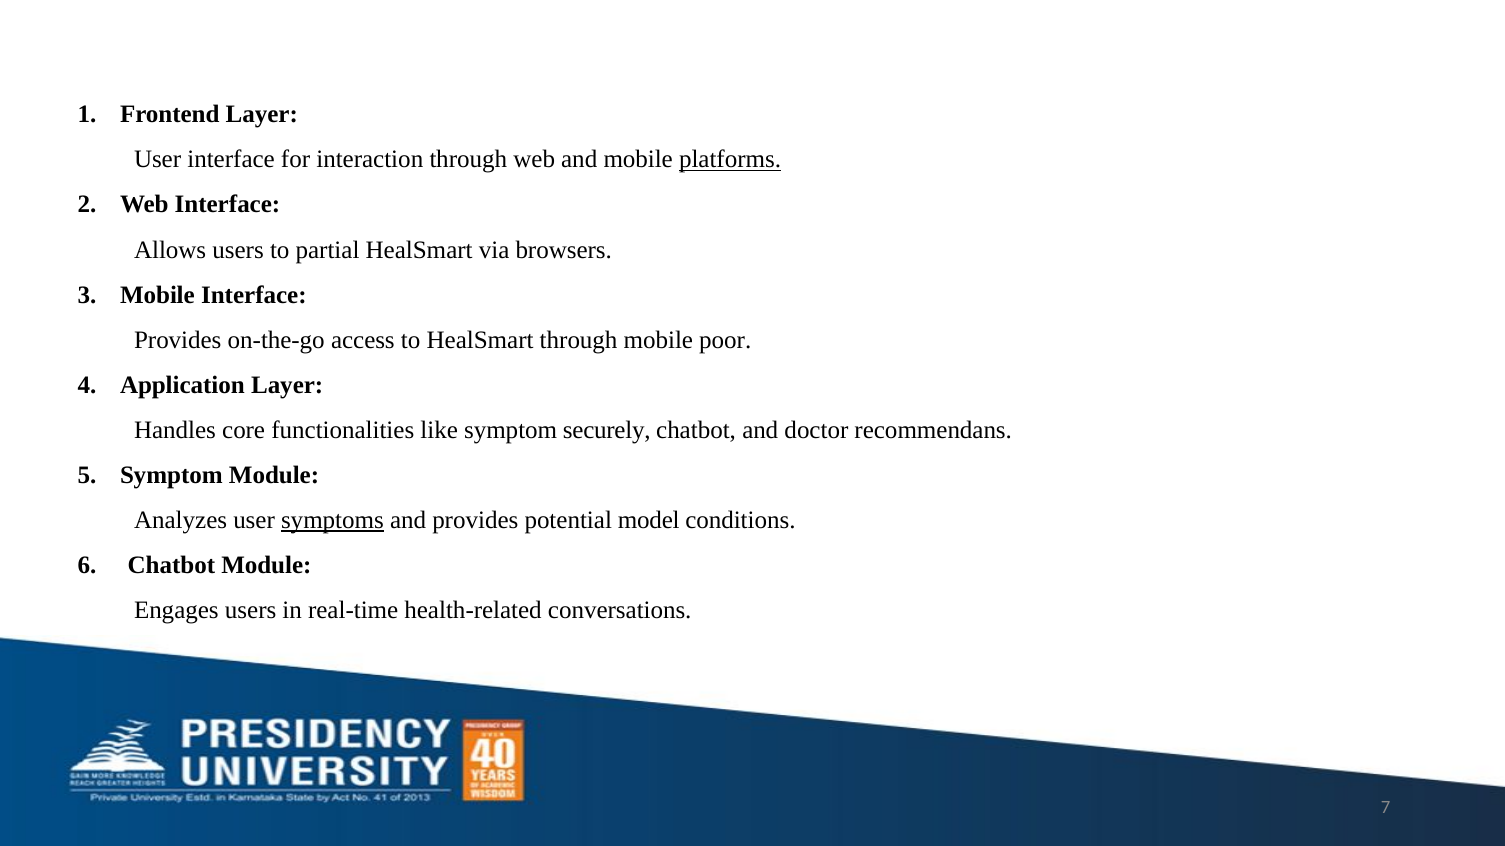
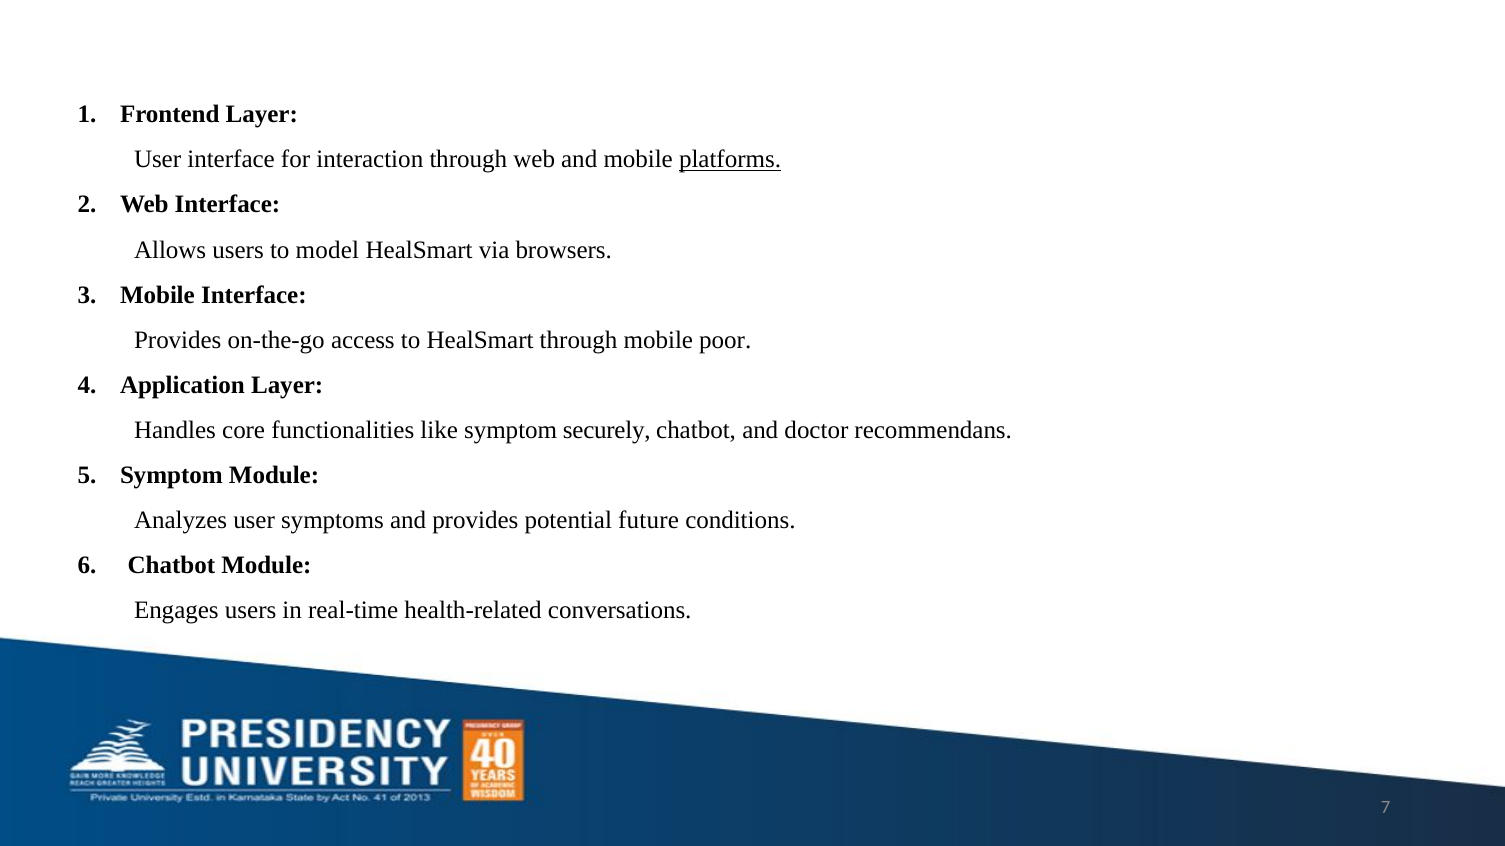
partial: partial -> model (327, 250)
symptoms underline: present -> none (332, 521)
model: model -> future (649, 521)
